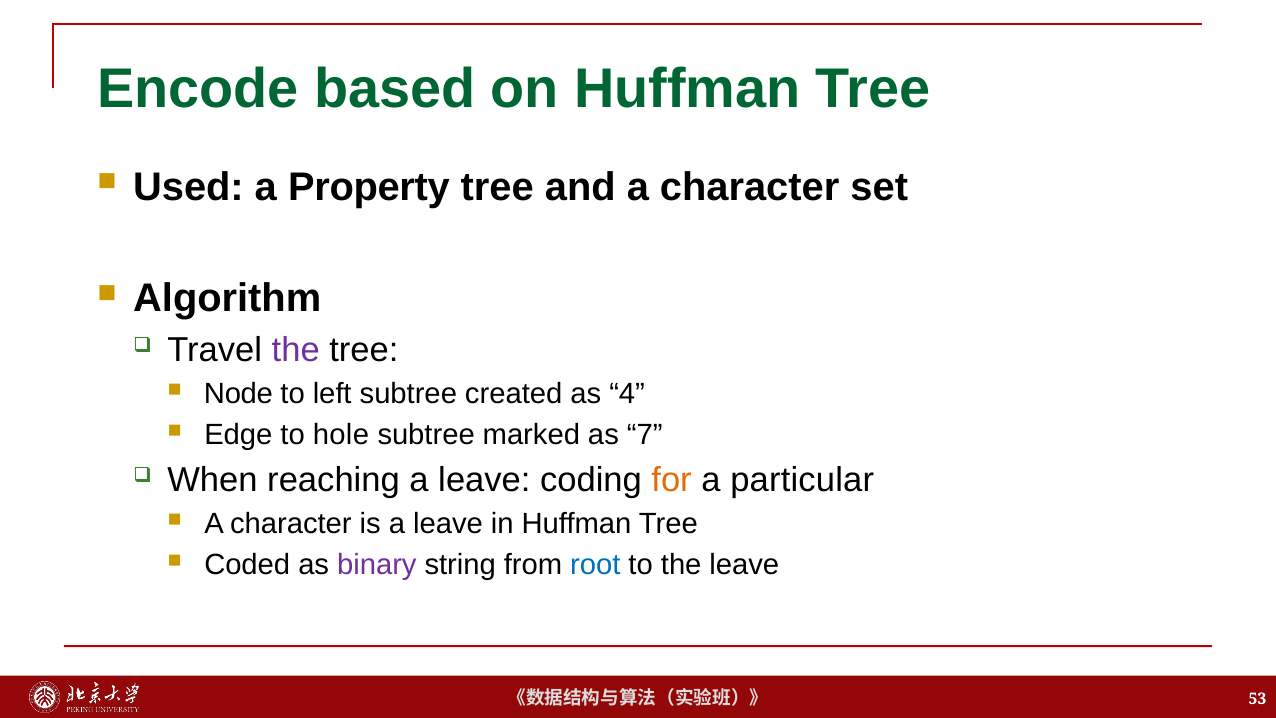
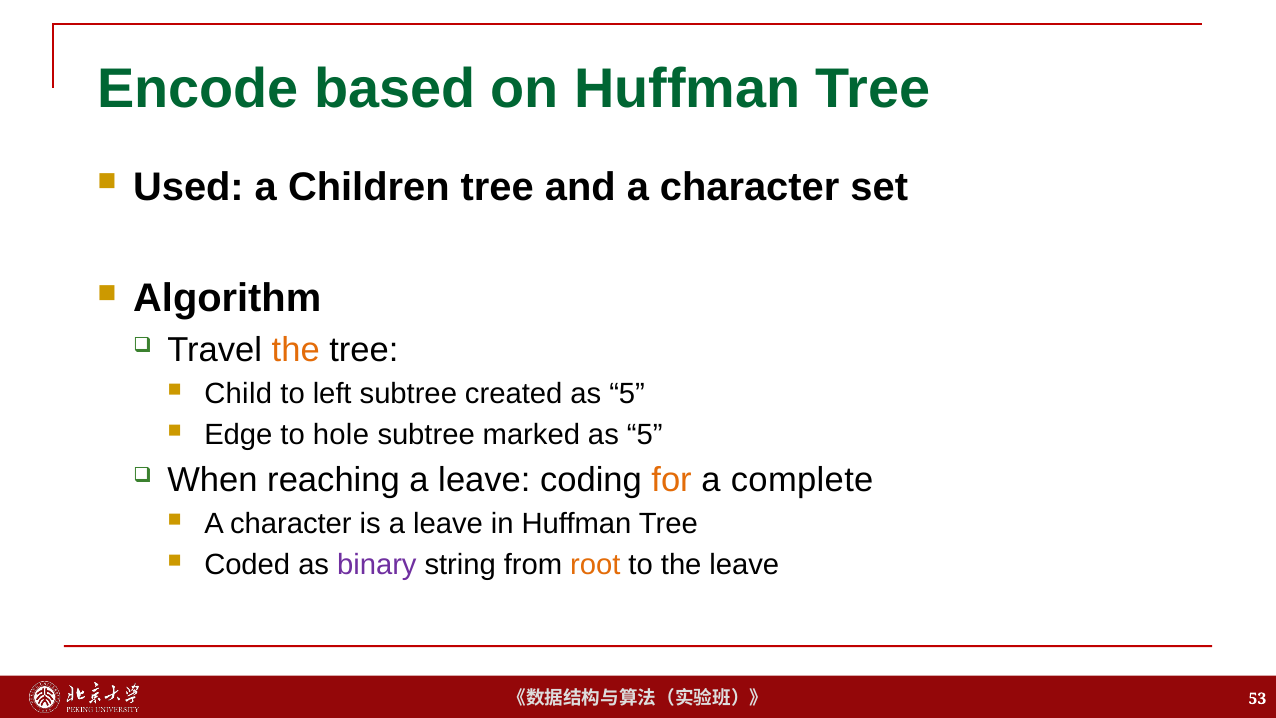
Property: Property -> Children (369, 187)
the colour: purple -> orange (296, 350)
Node: Node -> Child (238, 393)
4: 4 -> 5 (627, 393)
marked as 7: 7 -> 5 (645, 434)
particular: particular -> complete (802, 480)
root colour: blue -> orange (595, 565)
